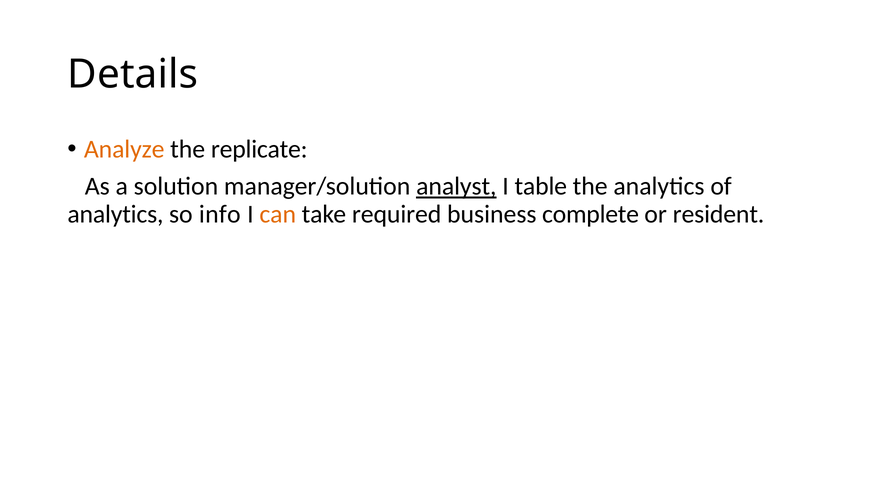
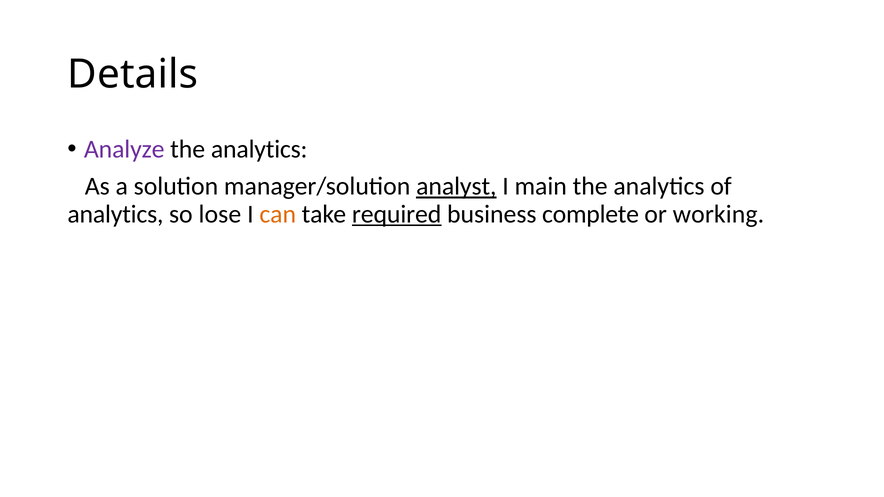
Analyze colour: orange -> purple (124, 149)
replicate: replicate -> analytics (259, 149)
table: table -> main (541, 187)
info: info -> lose (220, 214)
required underline: none -> present (397, 214)
resident: resident -> working (718, 214)
